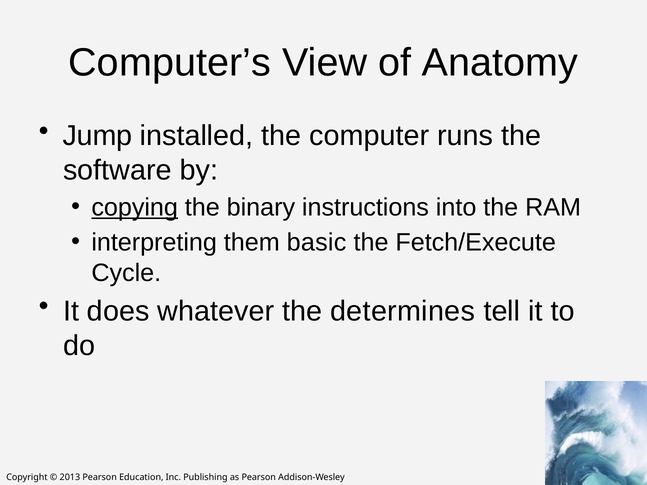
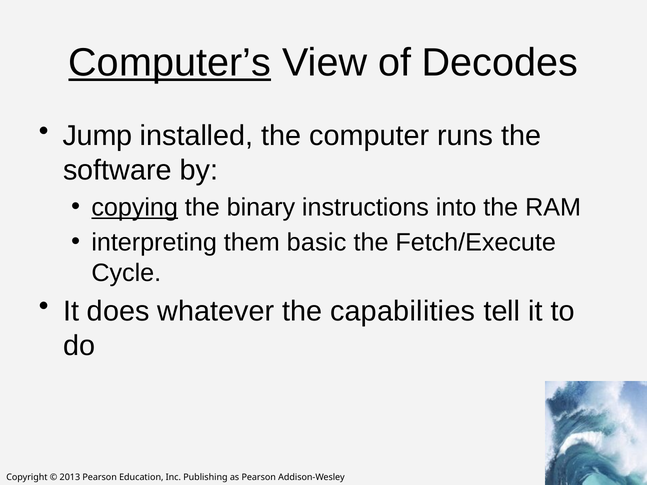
Computer’s underline: none -> present (170, 63)
Anatomy: Anatomy -> Decodes (500, 63)
determines: determines -> capabilities (403, 311)
